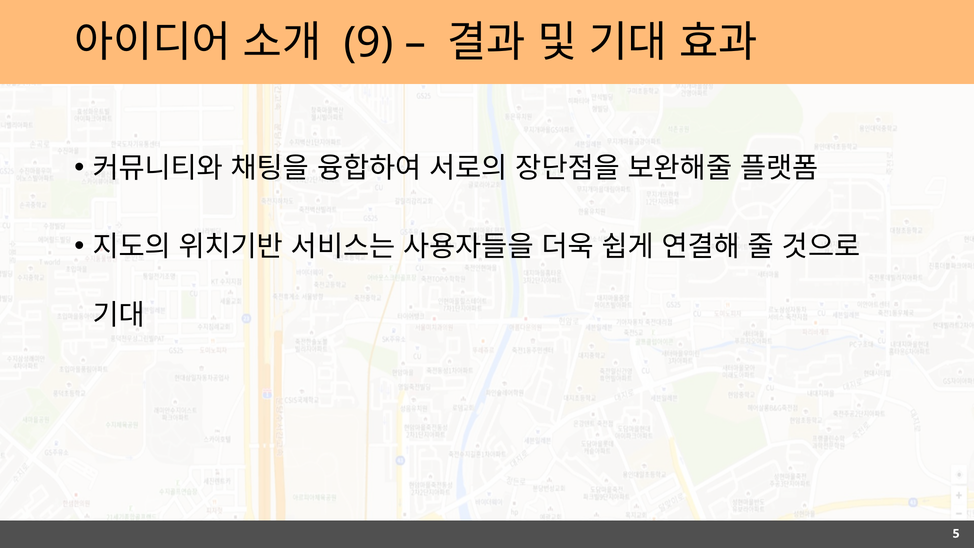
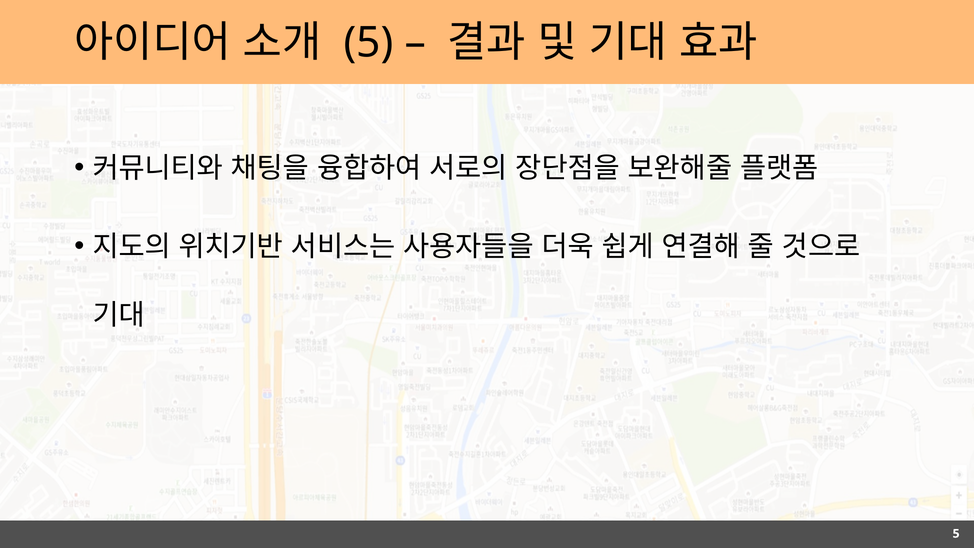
9: 9 -> 5 (369, 43)
